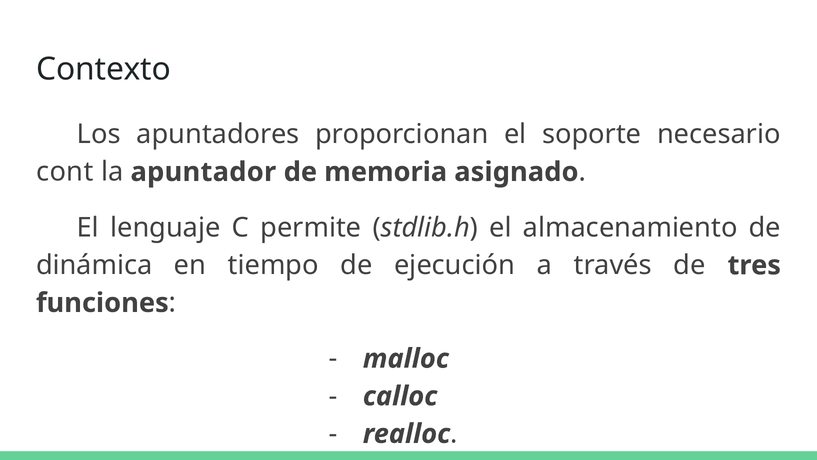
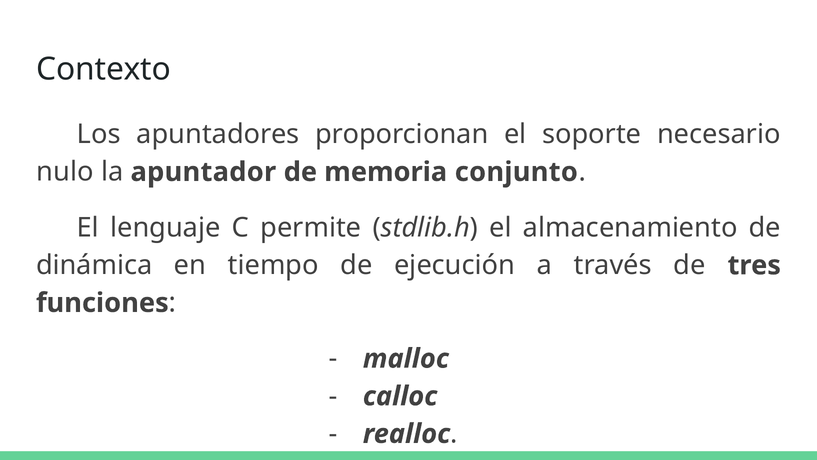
cont: cont -> nulo (65, 172)
asignado: asignado -> conjunto (516, 172)
